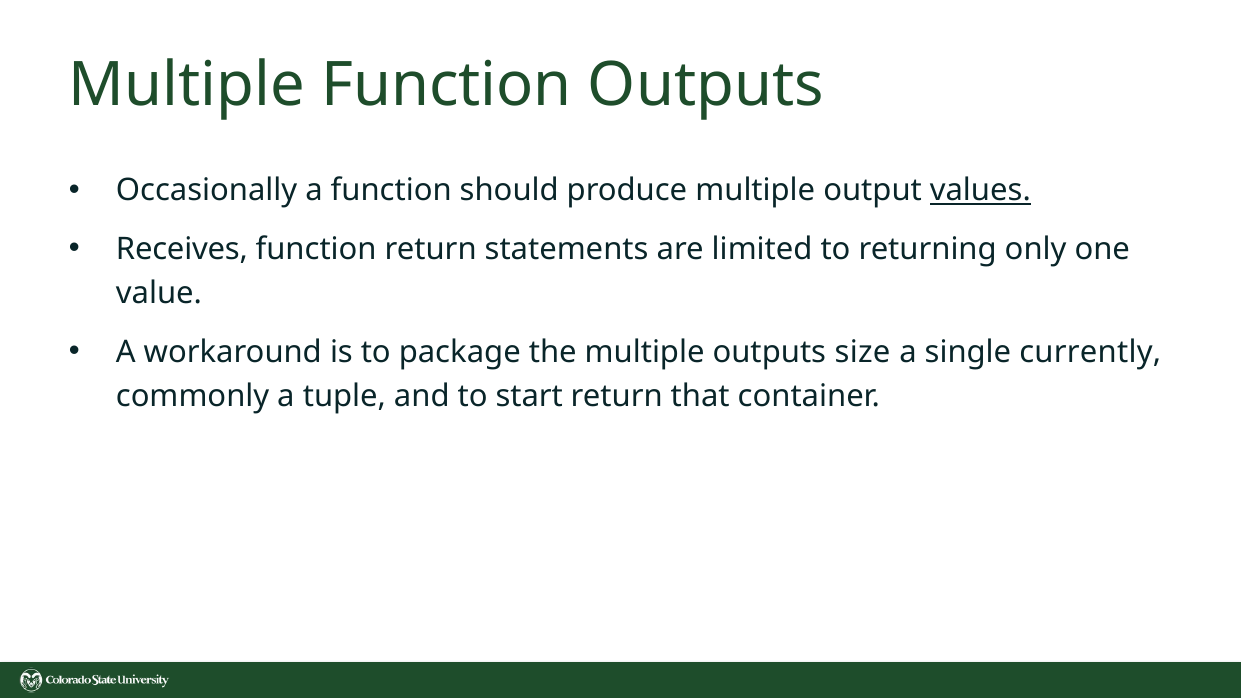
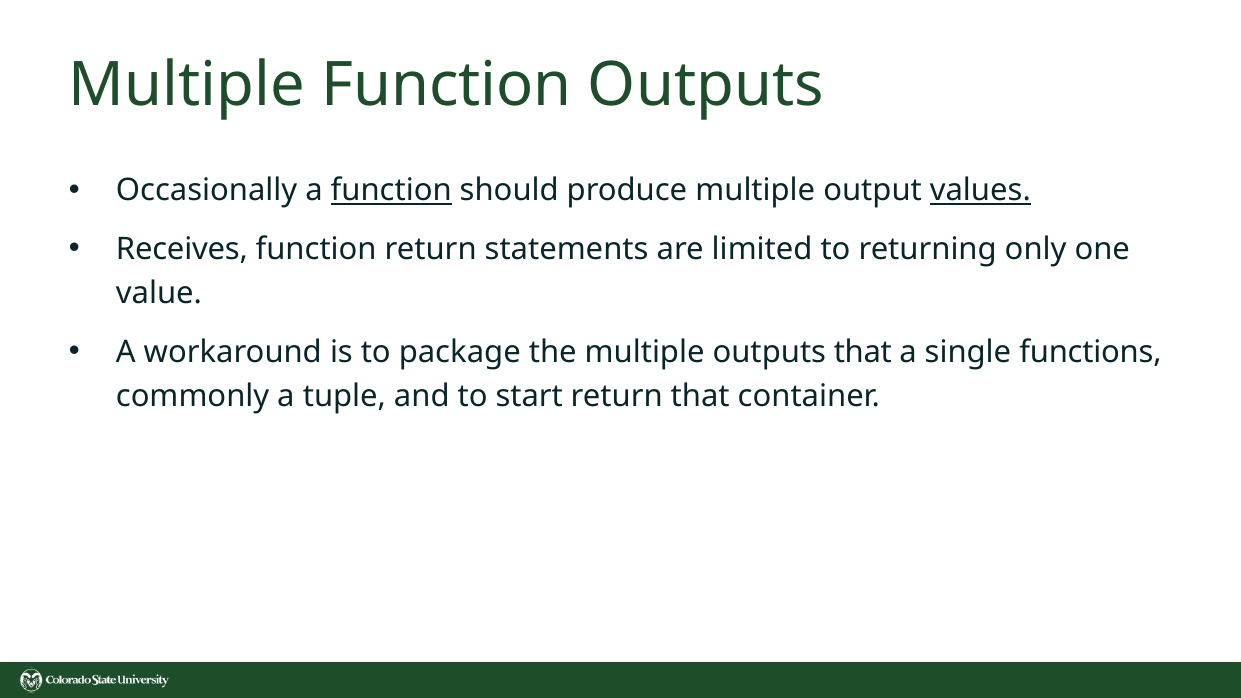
function underline: none -> present (391, 191)
outputs size: size -> that (863, 352)
currently: currently -> functions (1090, 352)
